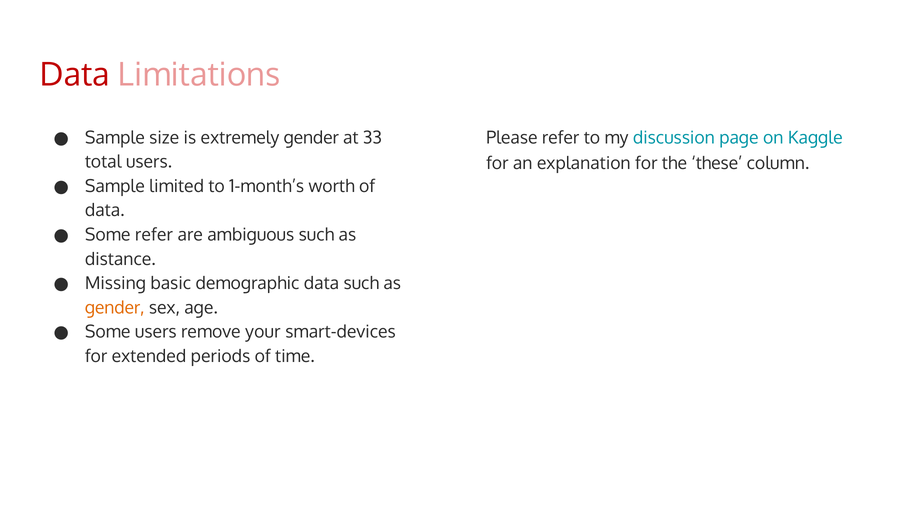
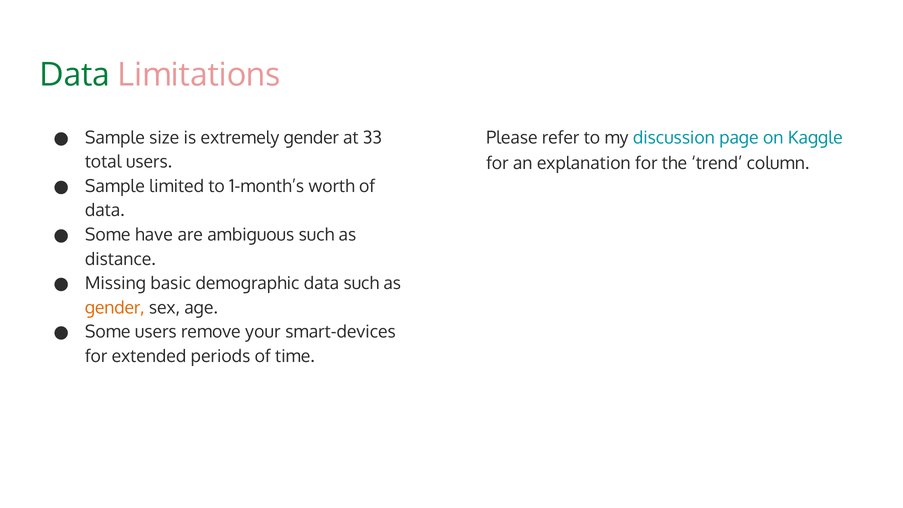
Data colour: red -> green (75, 75)
these: these -> trend (717, 163)
Some refer: refer -> have (154, 235)
